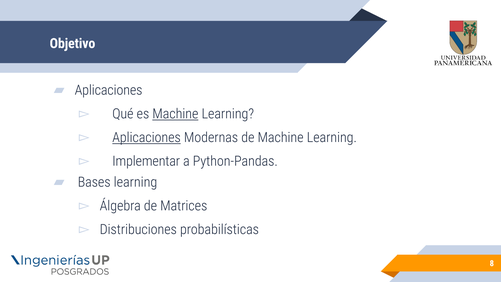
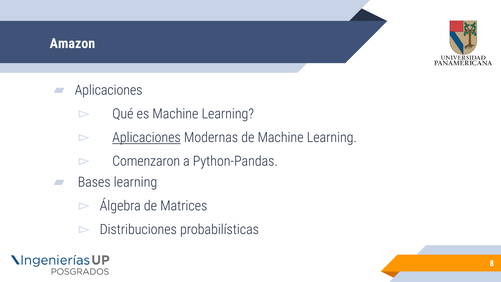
Objetivo: Objetivo -> Amazon (72, 43)
Machine underline: present -> none (175, 114)
Implementar: Implementar -> Comenzaron (146, 161)
